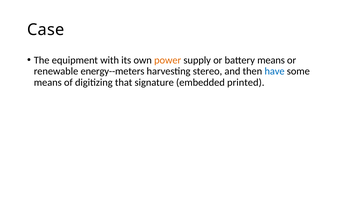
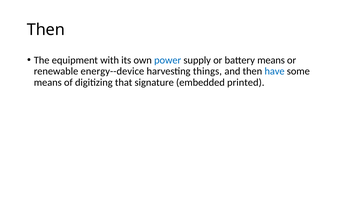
Case: Case -> Then (46, 30)
power colour: orange -> blue (168, 60)
energy--meters: energy--meters -> energy--device (112, 71)
stereo: stereo -> things (207, 71)
